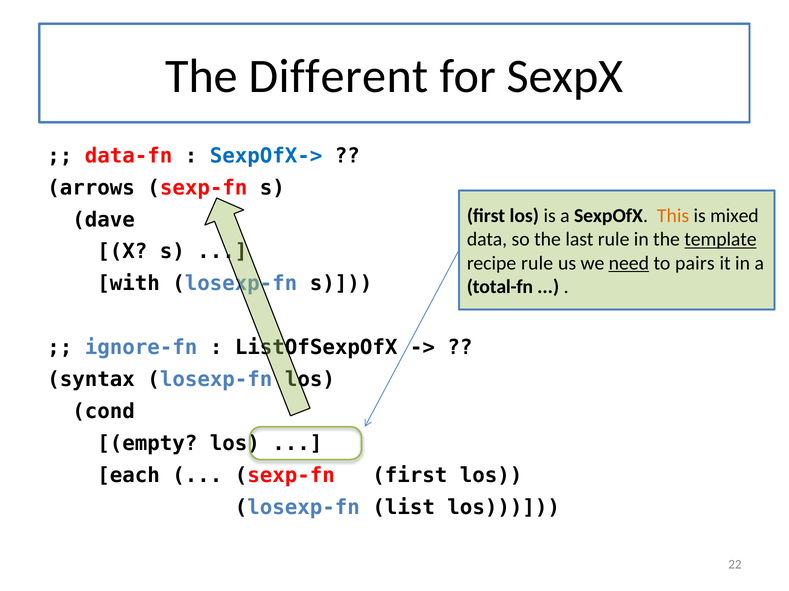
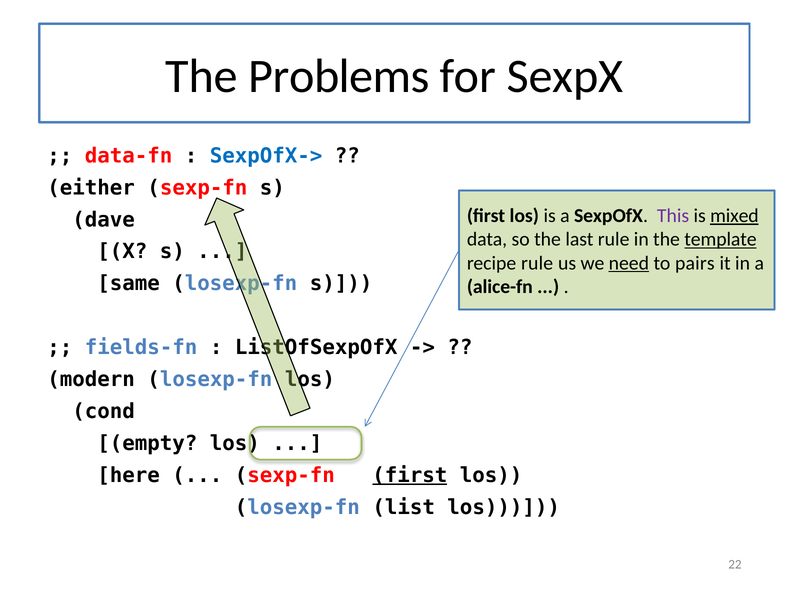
Different: Different -> Problems (339, 76)
arrows: arrows -> either (91, 188)
This colour: orange -> purple (673, 216)
mixed underline: none -> present (734, 216)
with: with -> same (129, 284)
total-fn: total-fn -> alice-fn (500, 287)
ignore-fn: ignore-fn -> fields-fn (141, 348)
syntax: syntax -> modern (91, 380)
each: each -> here (129, 476)
first underline: none -> present (410, 476)
